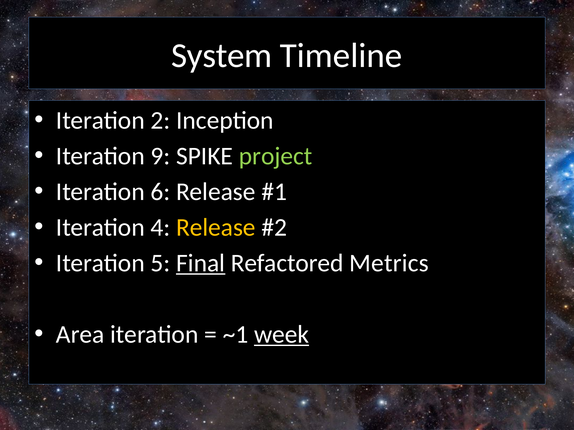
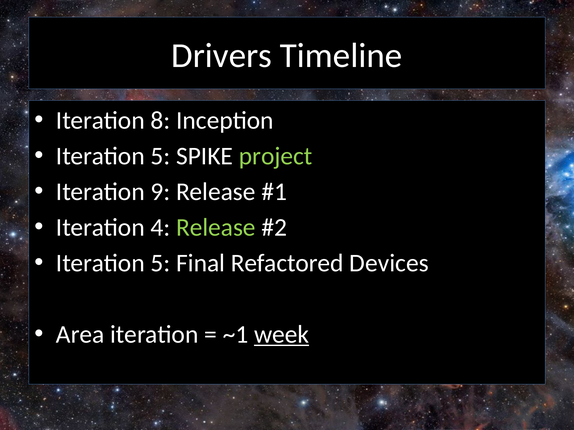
System: System -> Drivers (222, 56)
2: 2 -> 8 (160, 120)
9: 9 -> 5 (160, 156)
6: 6 -> 9 (160, 192)
Release colour: yellow -> light green (216, 228)
Final underline: present -> none (201, 263)
Metrics: Metrics -> Devices (389, 263)
